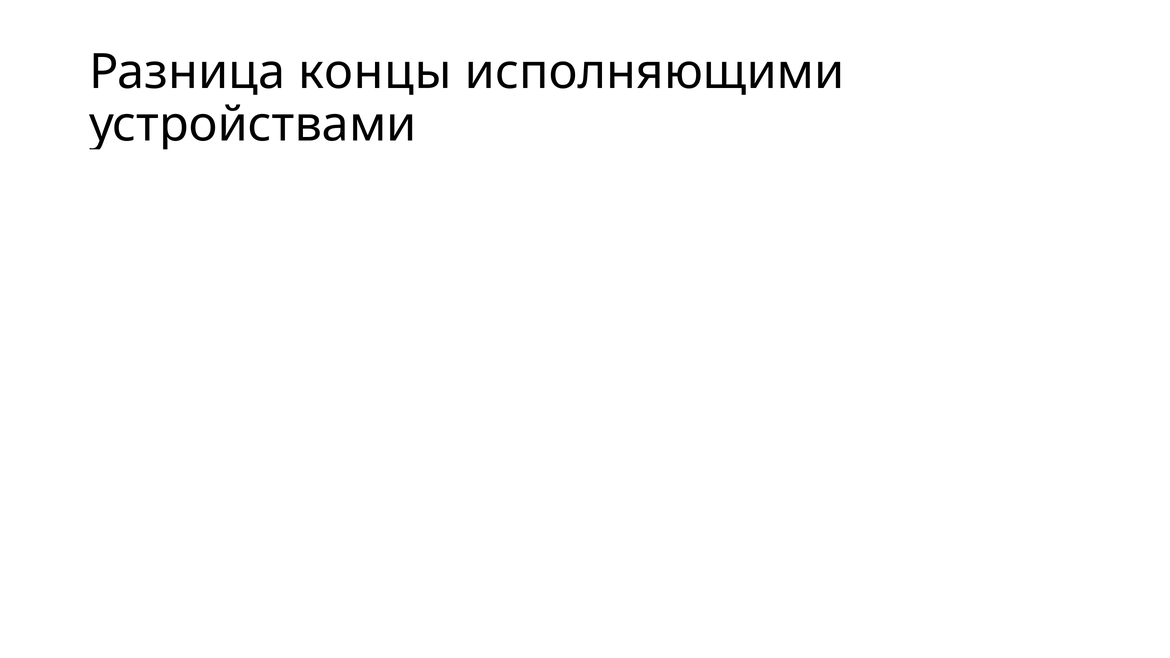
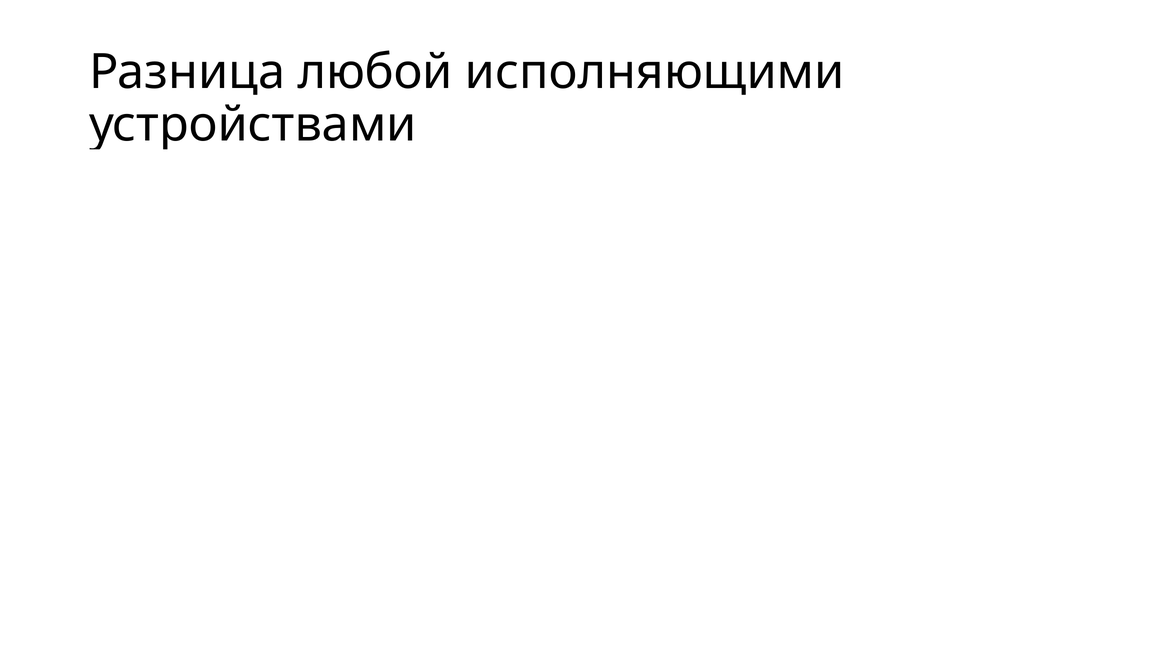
концы: концы -> любой (375, 72)
